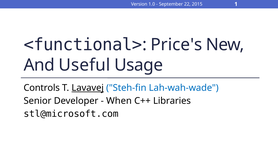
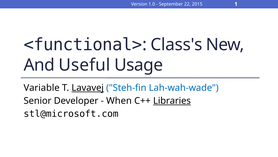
Price's: Price's -> Class's (176, 44)
Controls: Controls -> Variable (42, 88)
Libraries underline: none -> present (172, 101)
